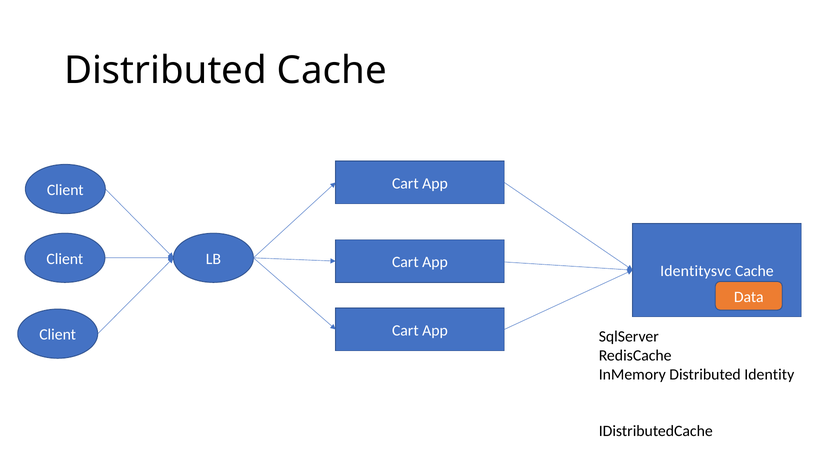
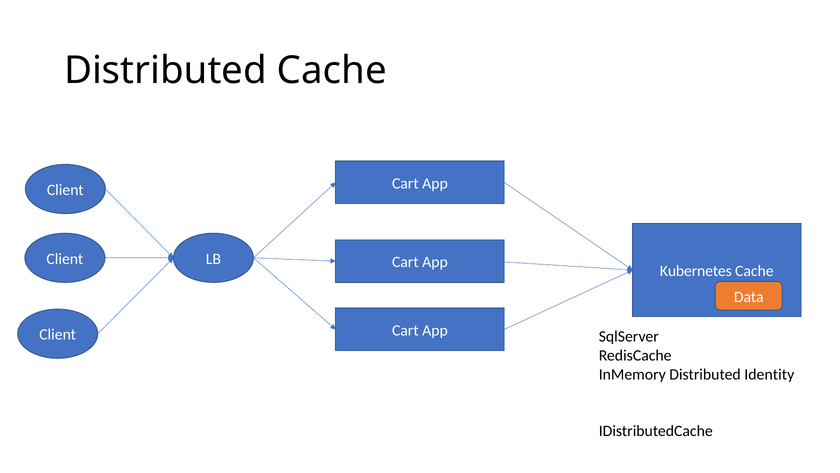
Identitysvc: Identitysvc -> Kubernetes (696, 271)
